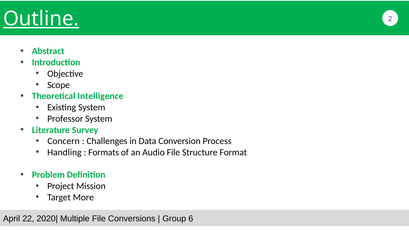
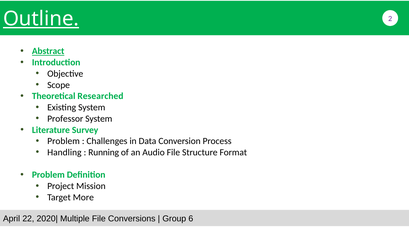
Abstract underline: none -> present (48, 51)
Intelligence: Intelligence -> Researched (100, 96)
Concern: Concern -> Problem (64, 141)
Formats: Formats -> Running (104, 152)
